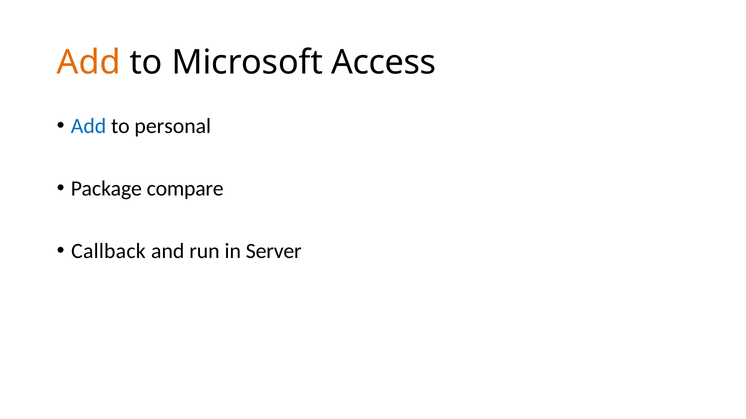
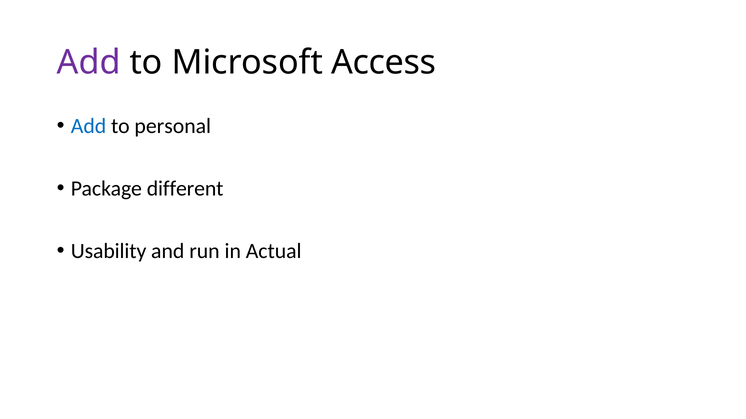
Add colour: orange -> purple (89, 63)
compare: compare -> different (185, 189)
Callback: Callback -> Usability (109, 251)
Server: Server -> Actual (274, 251)
